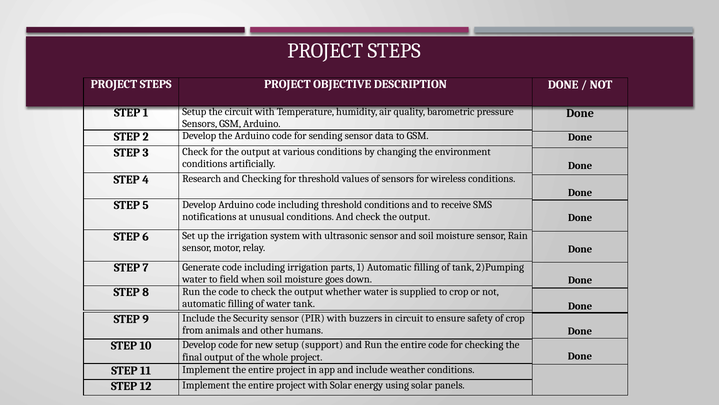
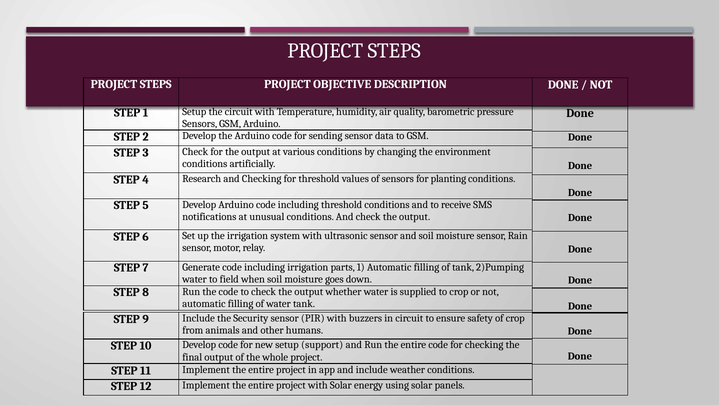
wireless: wireless -> planting (448, 179)
